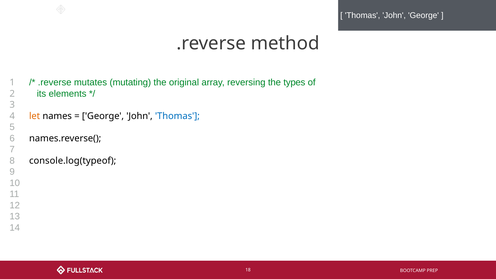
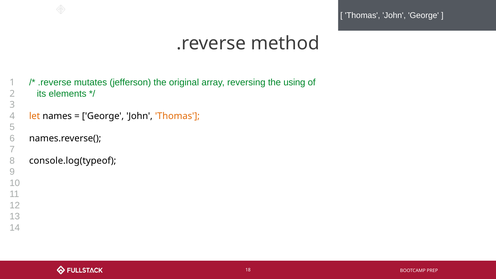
mutating: mutating -> jefferson (130, 83)
types: types -> using (294, 83)
Thomas colour: blue -> orange (177, 116)
